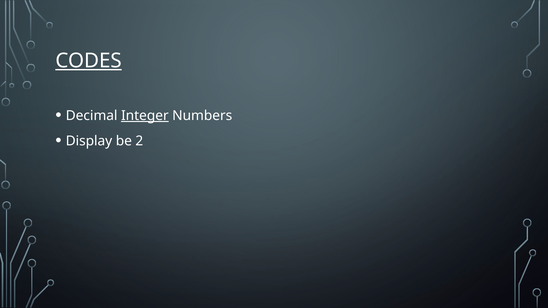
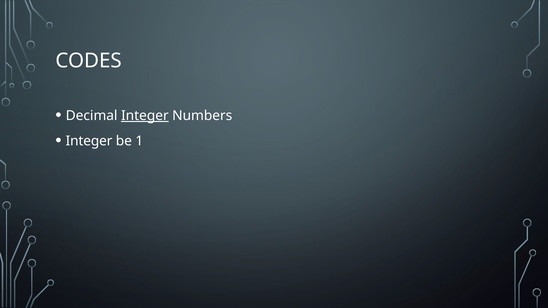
CODES underline: present -> none (89, 61)
Display: Display -> Integer (89, 141)
2: 2 -> 1 (139, 141)
